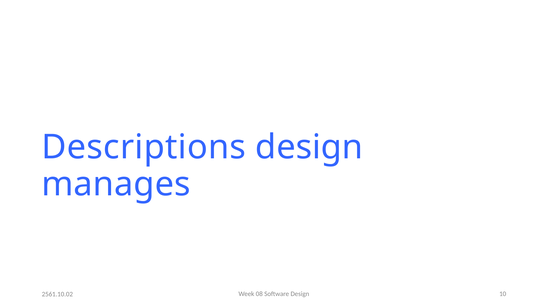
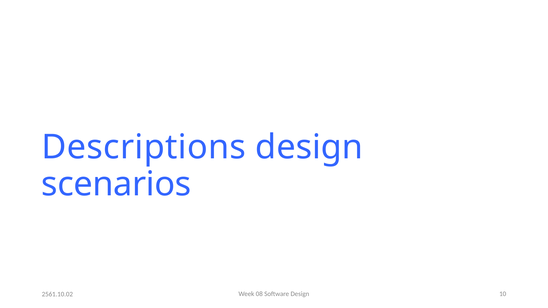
manages: manages -> scenarios (116, 184)
